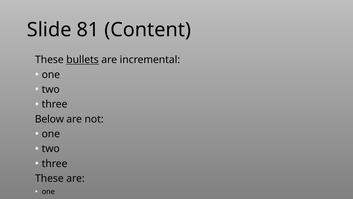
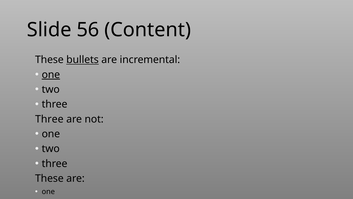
81: 81 -> 56 (88, 30)
one underline: none -> present (51, 74)
Below: Below -> Three (49, 119)
